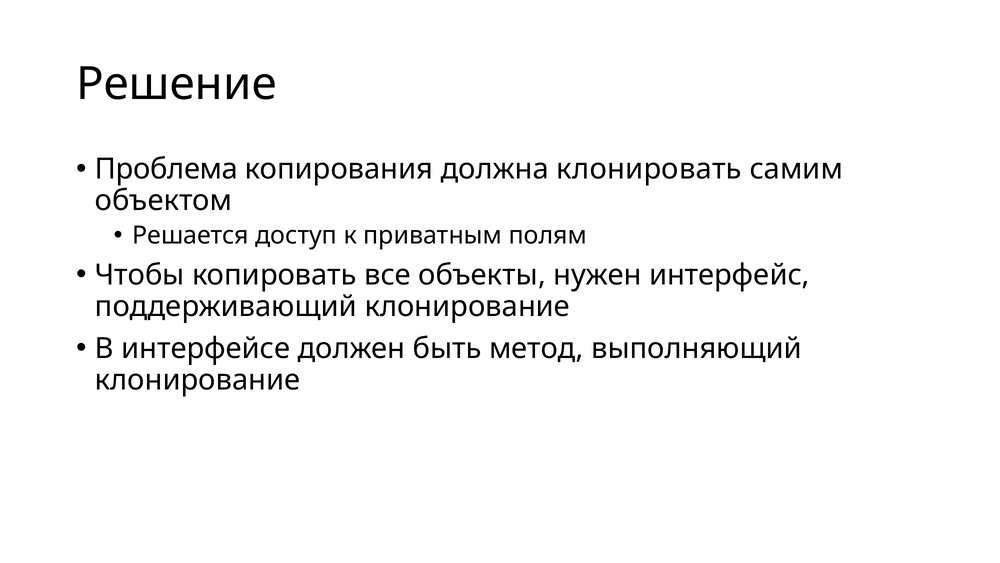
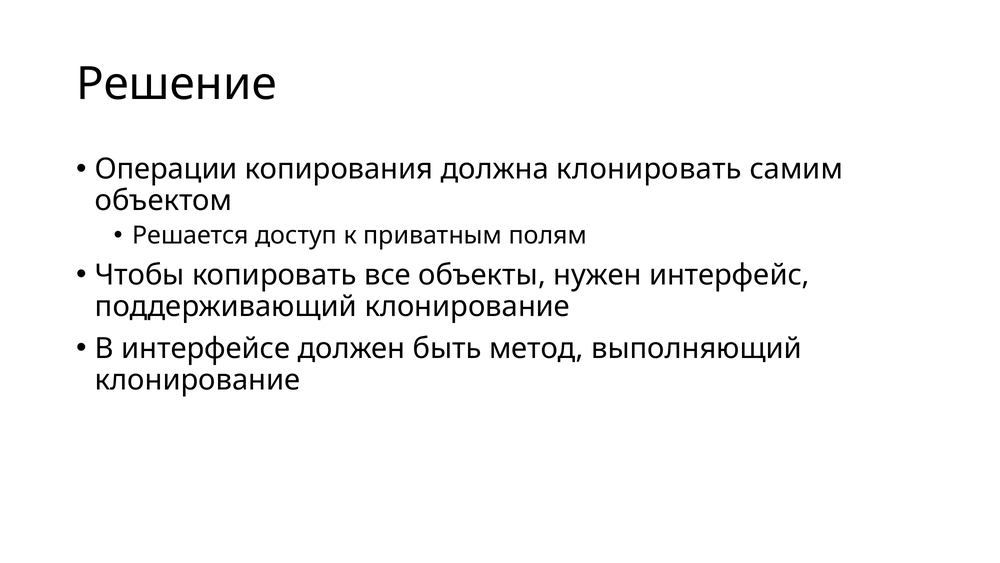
Проблема: Проблема -> Операции (166, 169)
